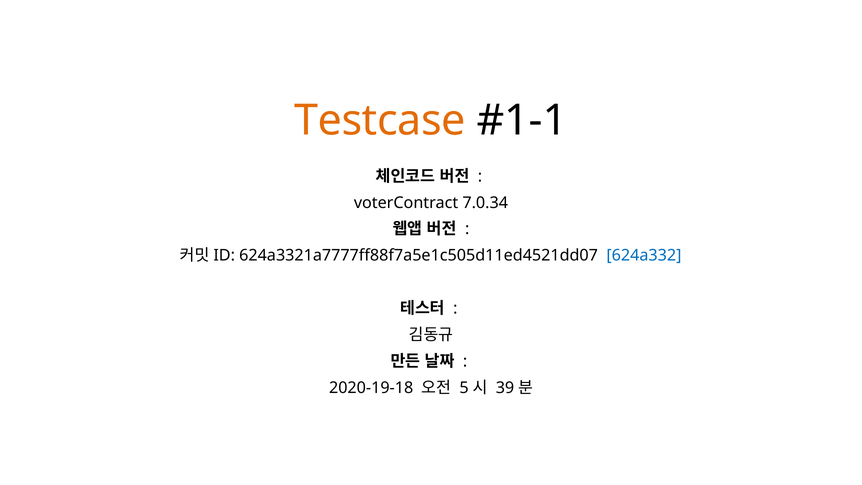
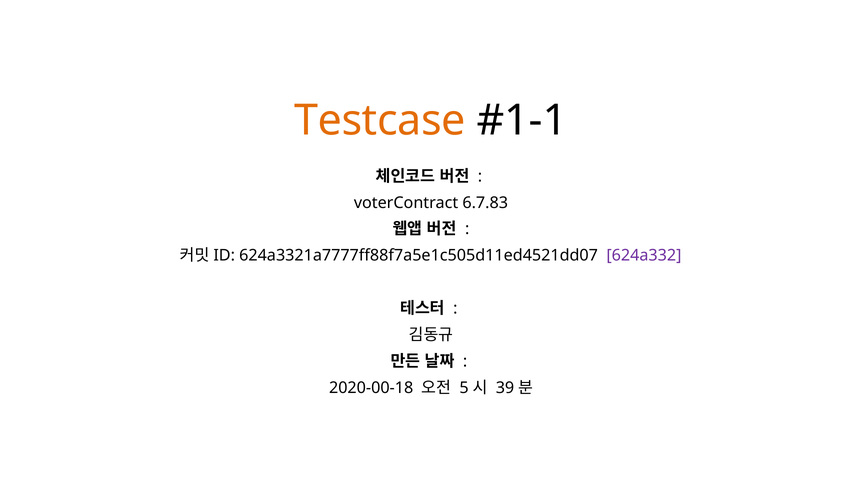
7.0.34: 7.0.34 -> 6.7.83 (485, 203)
624a332 colour: blue -> purple (644, 256)
2020-19-18: 2020-19-18 -> 2020-00-18 (371, 388)
